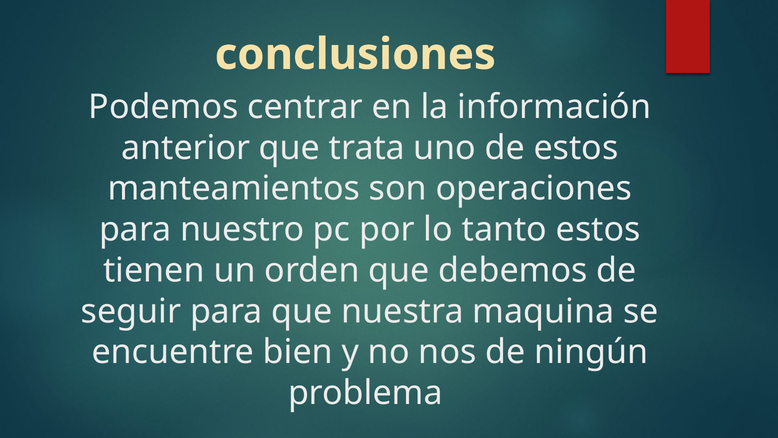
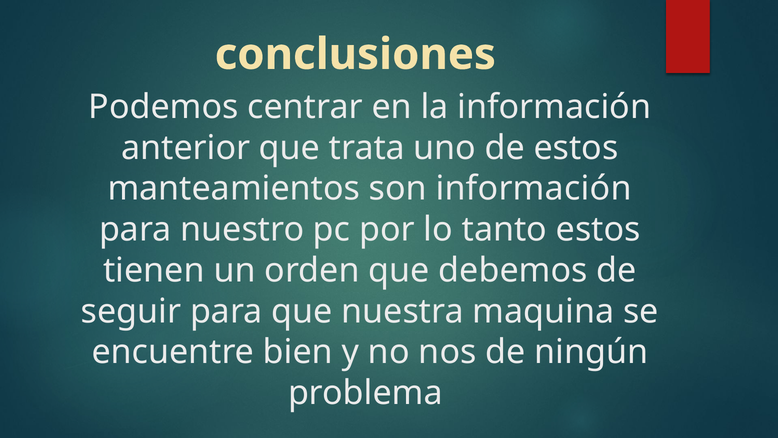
son operaciones: operaciones -> información (534, 189)
